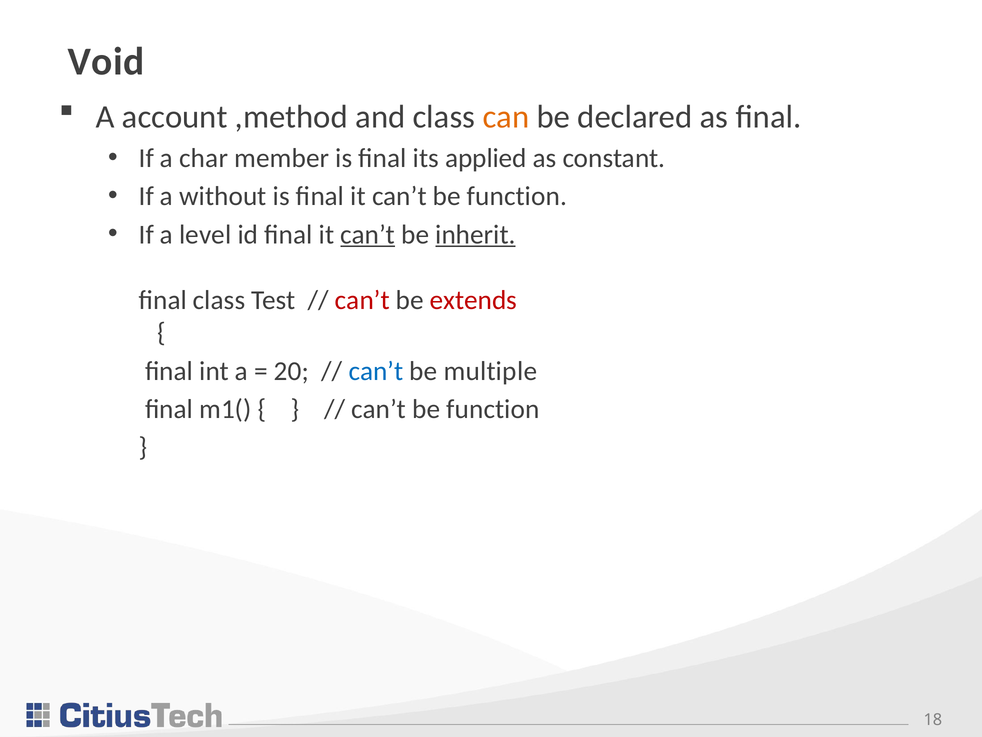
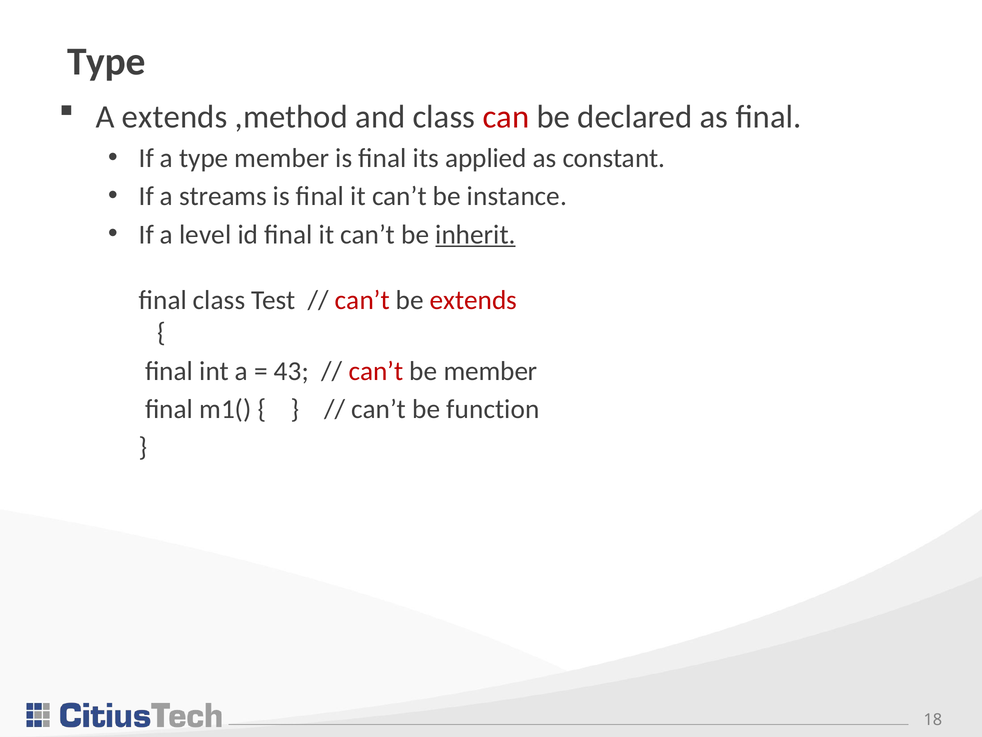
Void: Void -> Type (106, 62)
A account: account -> extends (175, 117)
can colour: orange -> red (506, 117)
a char: char -> type (204, 158)
without: without -> streams (223, 196)
it can’t be function: function -> instance (517, 196)
can’t underline: present -> none (368, 234)
20: 20 -> 43 (291, 371)
can’t colour: blue -> red (376, 371)
be multiple: multiple -> member (490, 371)
